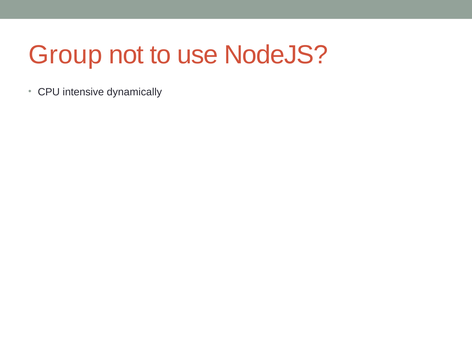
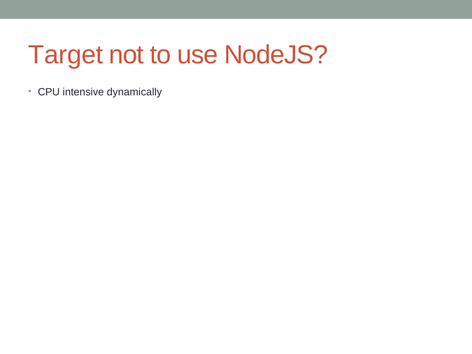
Group: Group -> Target (66, 55)
